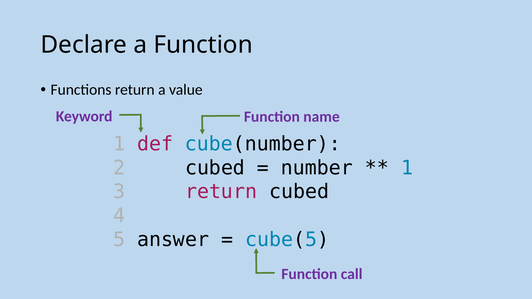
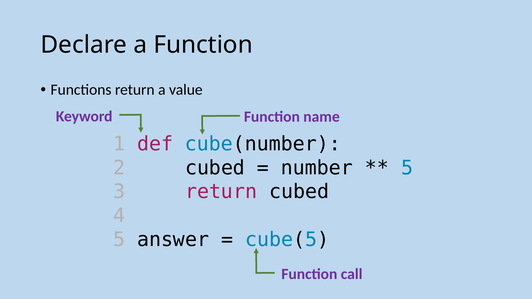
1: 1 -> 5 (407, 168)
